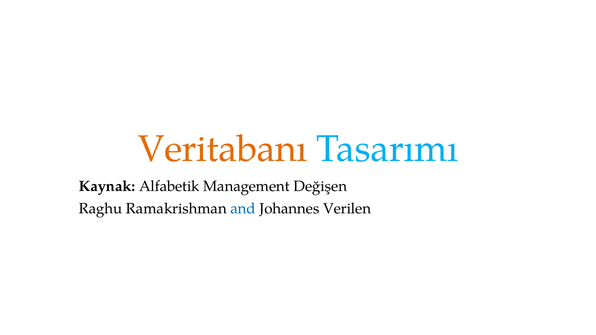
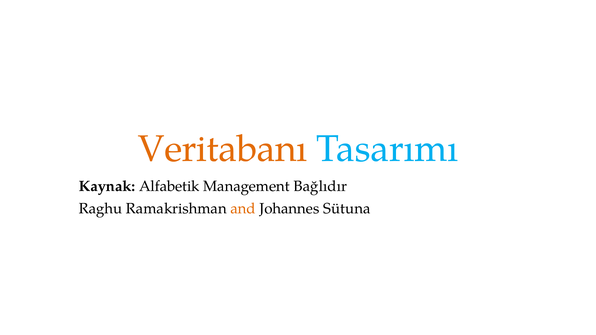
Değişen: Değişen -> Bağlıdır (320, 186)
and colour: blue -> orange (243, 209)
Verilen: Verilen -> Sütuna (347, 209)
